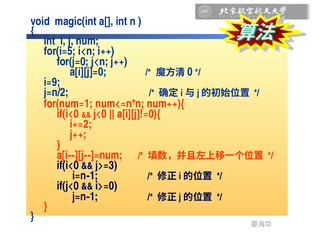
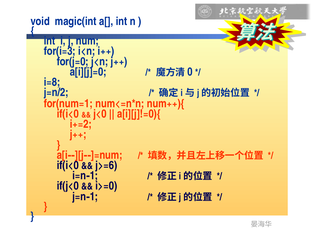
for(i=5: for(i=5 -> for(i=3 (60, 51)
i=9: i=9 -> i=8 (52, 82)
j>=3: j>=3 -> j>=6 (106, 165)
